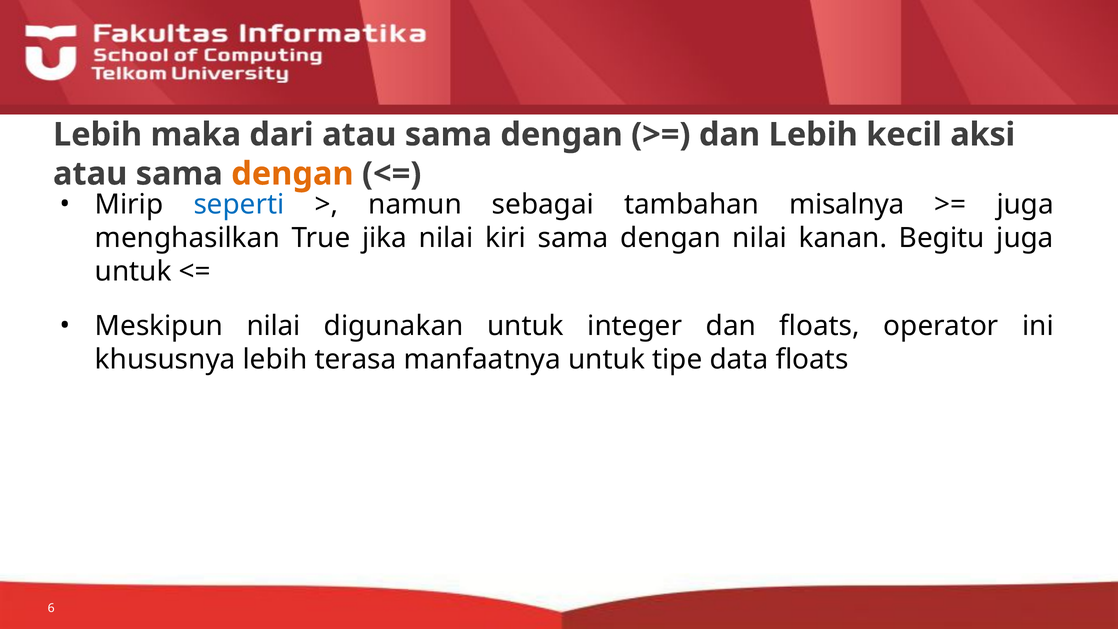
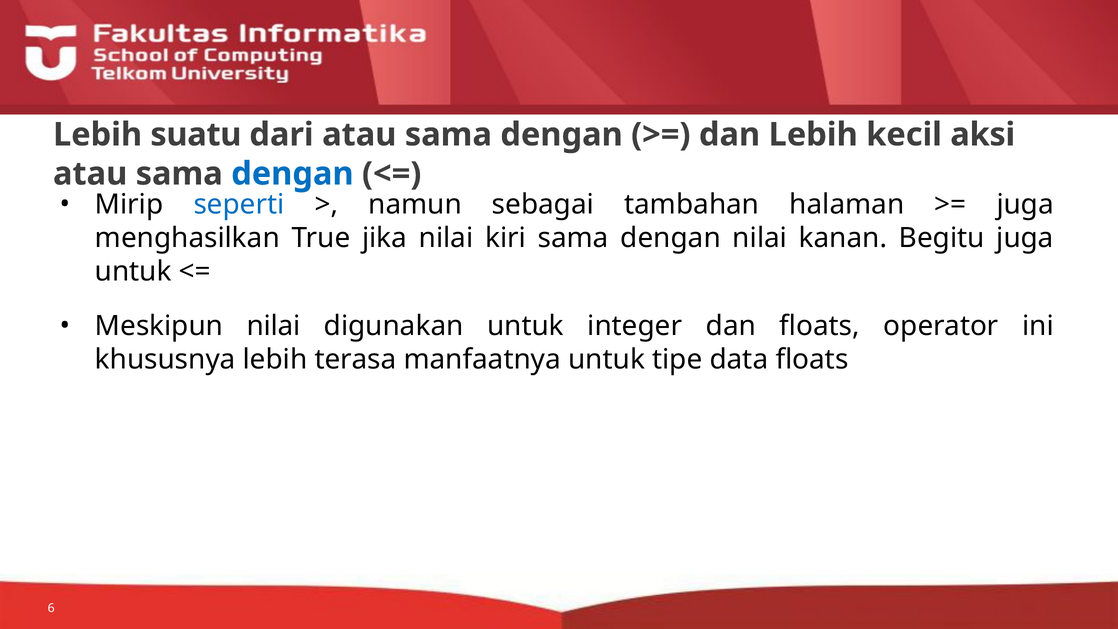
maka: maka -> suatu (196, 135)
dengan colour: orange -> blue (292, 174)
misalnya: misalnya -> halaman (847, 204)
